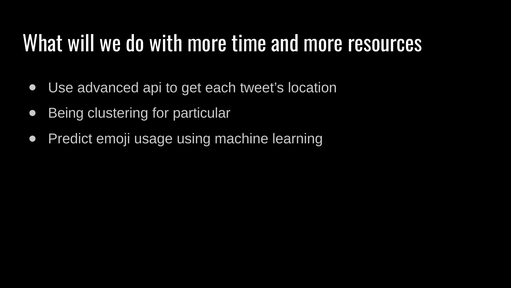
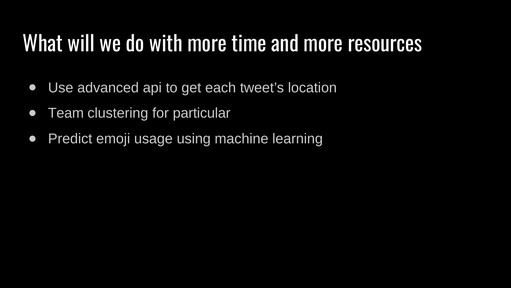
Being: Being -> Team (66, 113)
